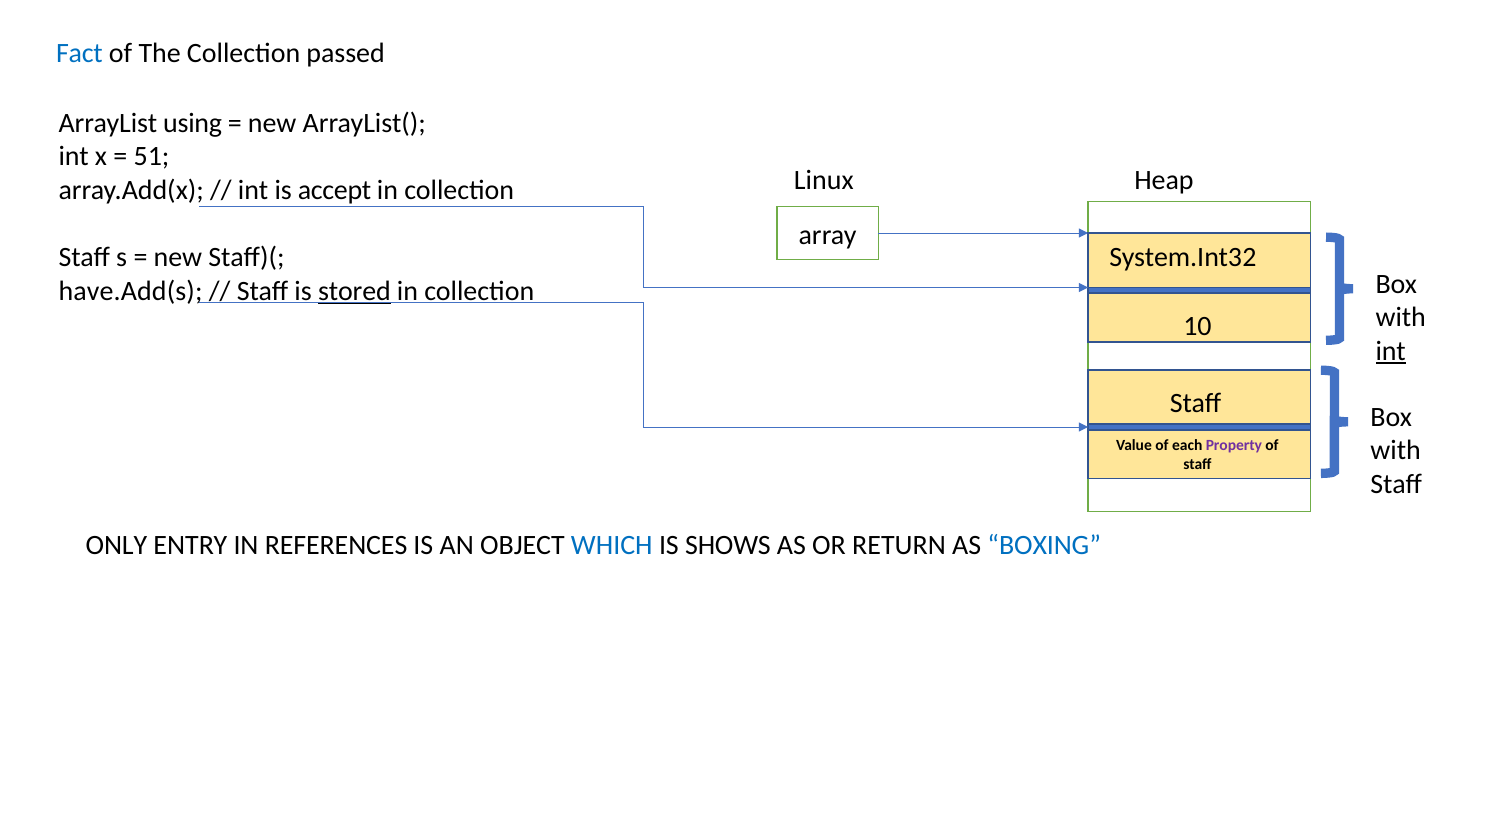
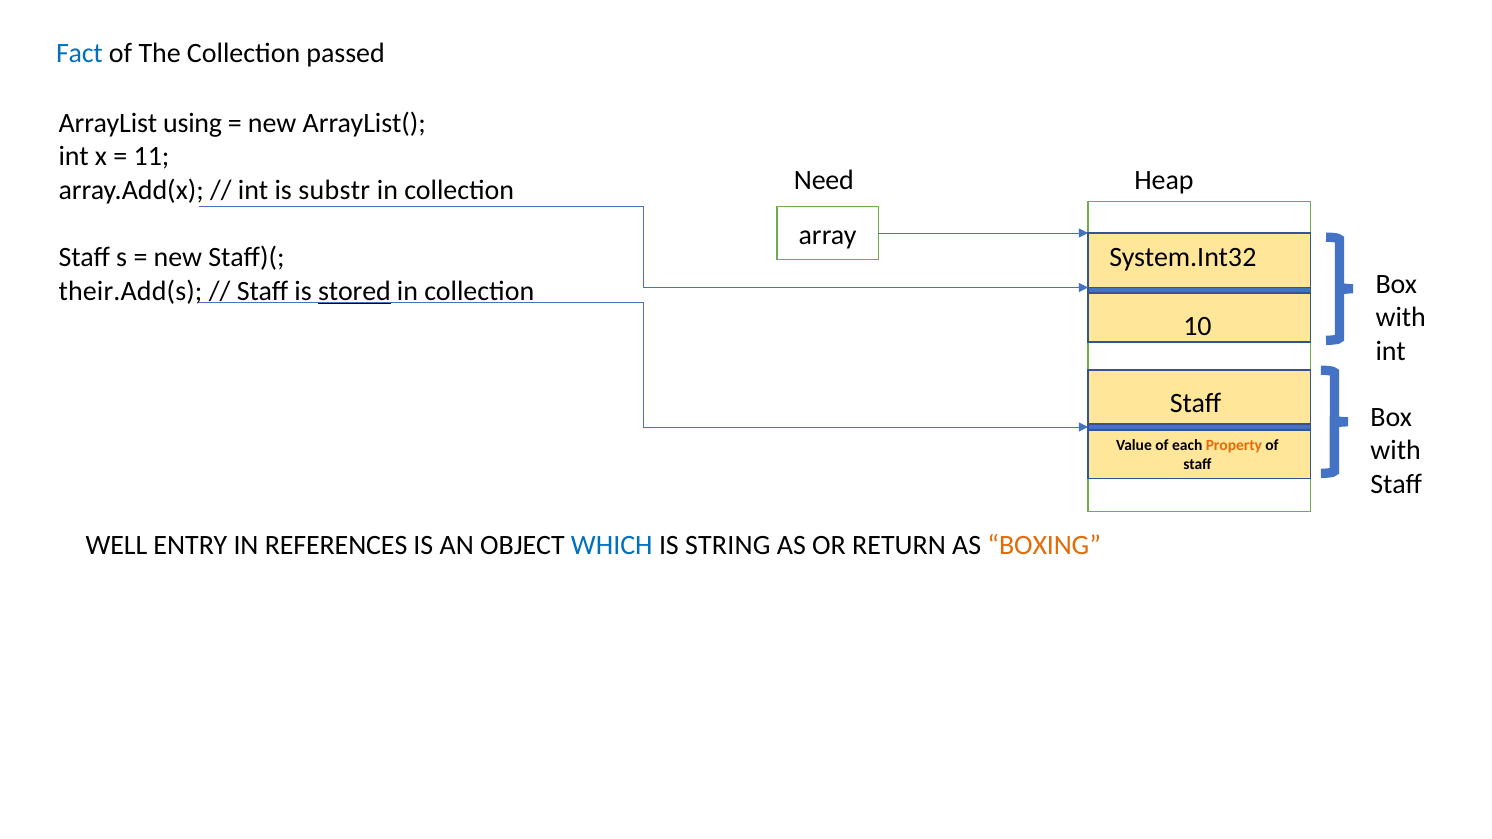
51: 51 -> 11 (152, 157)
Linux: Linux -> Need (824, 180)
accept: accept -> substr (334, 190)
have.Add(s: have.Add(s -> their.Add(s (131, 291)
int underline: present -> none (1391, 351)
Property colour: purple -> orange (1234, 446)
ONLY: ONLY -> WELL (116, 545)
SHOWS: SHOWS -> STRING (728, 545)
BOXING colour: blue -> orange (1044, 545)
